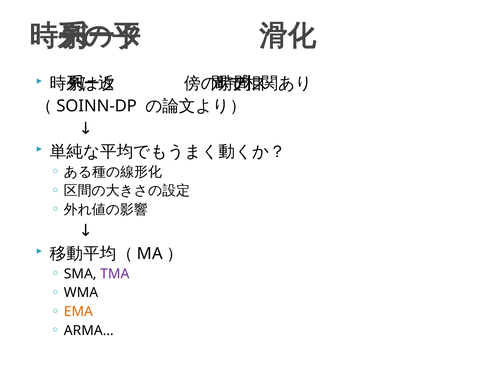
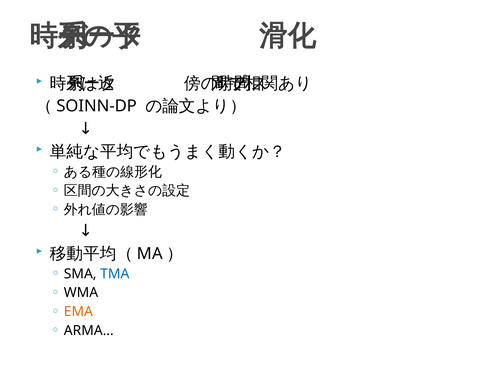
TMA colour: purple -> blue (115, 274)
